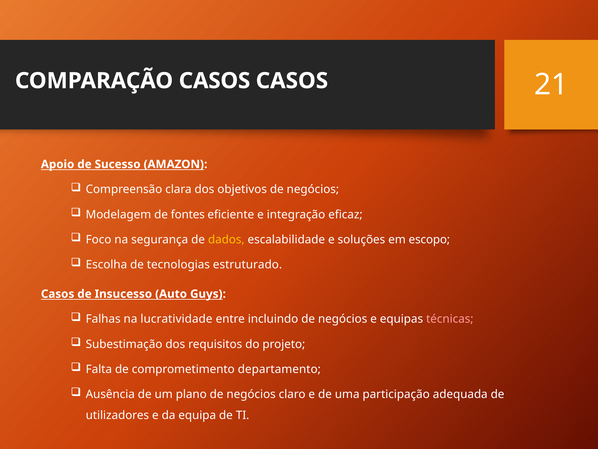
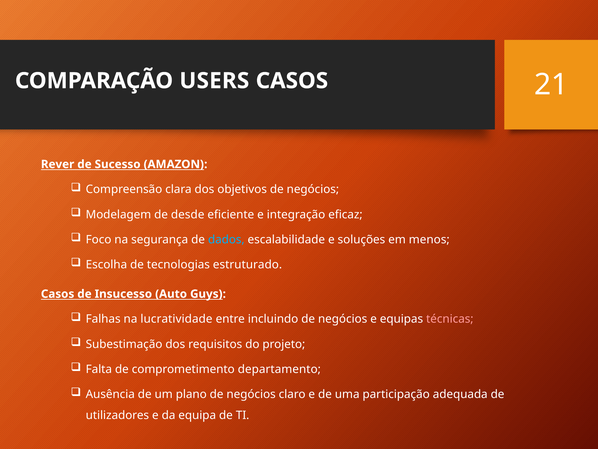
COMPARAÇÃO CASOS: CASOS -> USERS (214, 81)
Apoio: Apoio -> Rever (58, 164)
fontes: fontes -> desde (188, 214)
dados colour: yellow -> light blue (226, 239)
escopo: escopo -> menos (429, 239)
